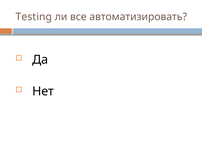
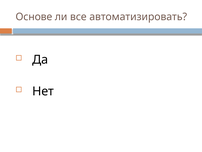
Testing: Testing -> Основе (34, 17)
